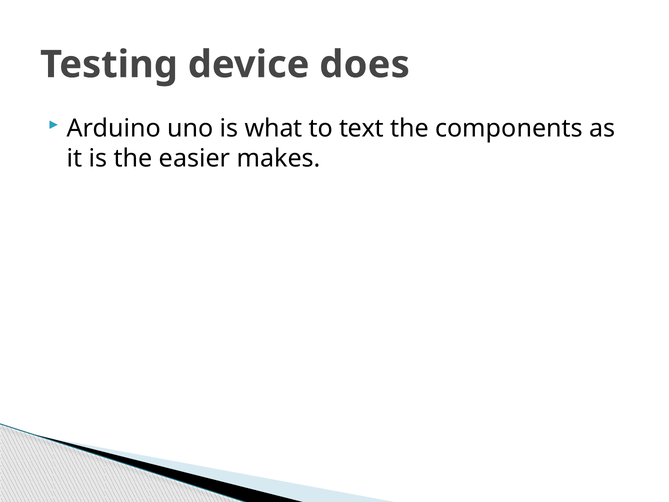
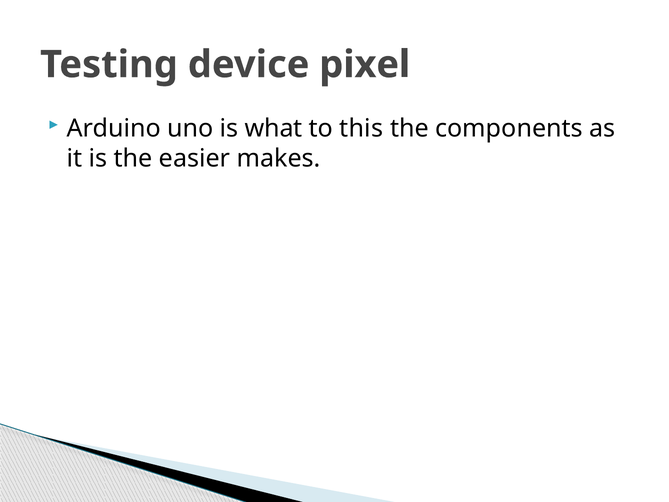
does: does -> pixel (365, 65)
text: text -> this (361, 128)
